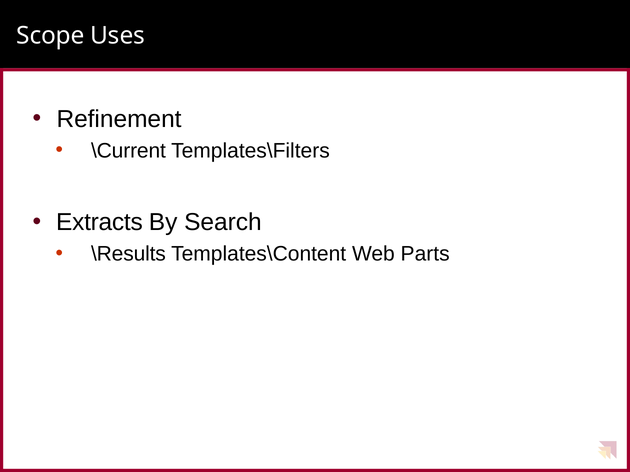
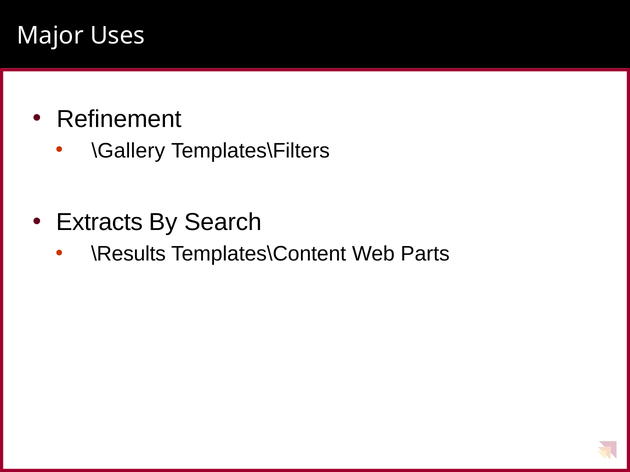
Scope: Scope -> Major (50, 36)
\Current: \Current -> \Gallery (128, 151)
